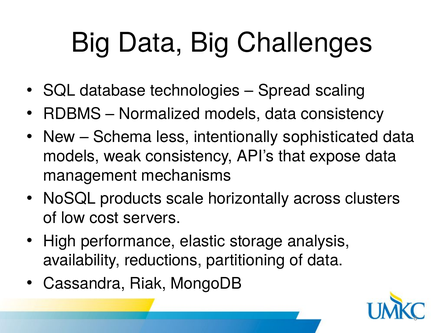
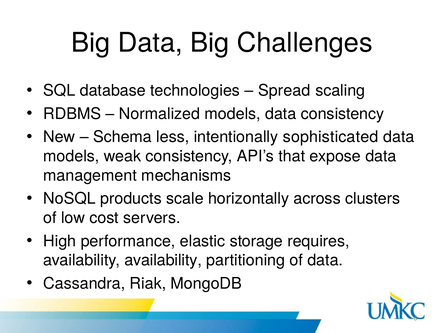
analysis: analysis -> requires (318, 241)
availability reductions: reductions -> availability (163, 260)
